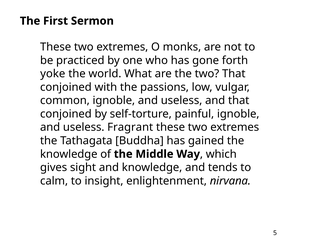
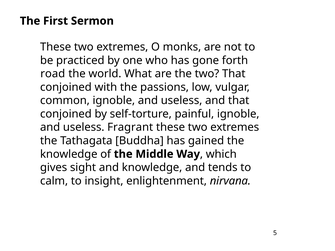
yoke: yoke -> road (53, 74)
